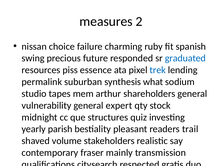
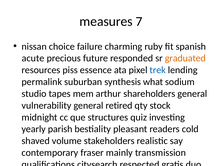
2: 2 -> 7 (139, 21)
swing: swing -> acute (33, 58)
graduated colour: blue -> orange (185, 58)
expert: expert -> retired (119, 106)
trail: trail -> cold (190, 129)
